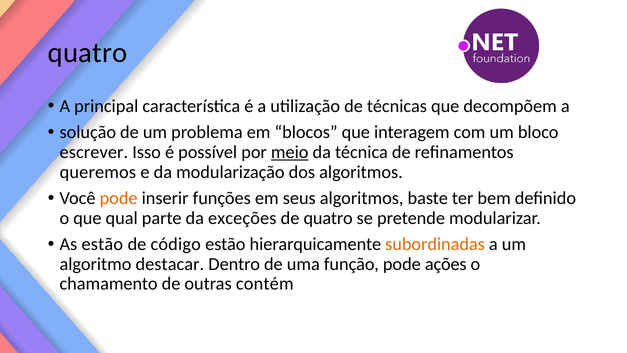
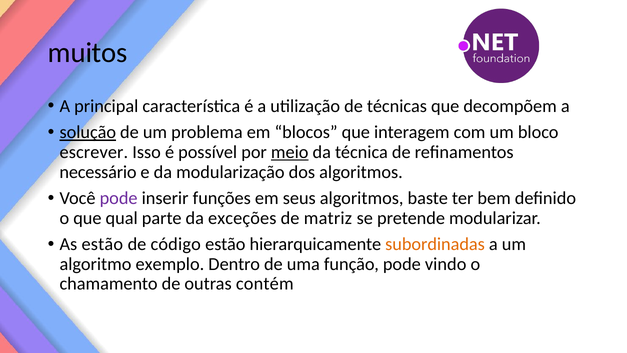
quatro: quatro -> muitos (88, 53)
solução underline: none -> present (88, 132)
queremos: queremos -> necessário (98, 172)
pode colour: orange -> purple (119, 198)
de quatro: quatro -> matriz (328, 218)
destacar: destacar -> exemplo (170, 264)
ações: ações -> vindo (446, 264)
